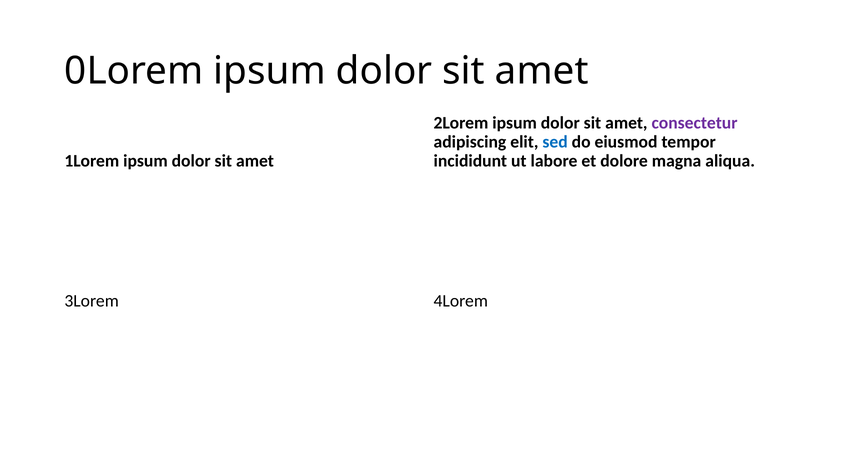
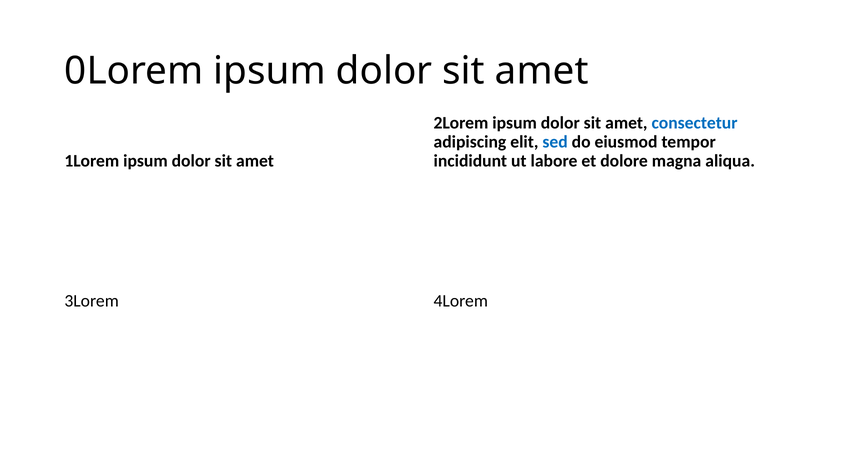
consectetur colour: purple -> blue (695, 123)
